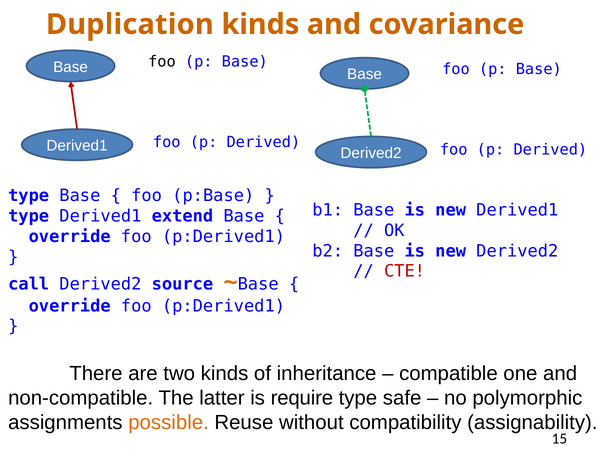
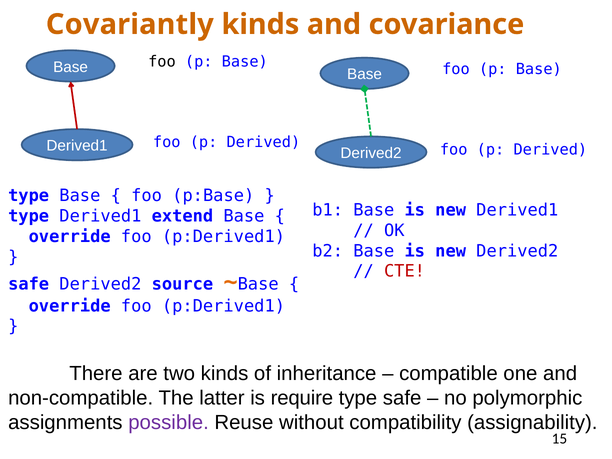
Duplication: Duplication -> Covariantly (130, 24)
call: call -> safe (29, 284)
possible colour: orange -> purple (169, 422)
